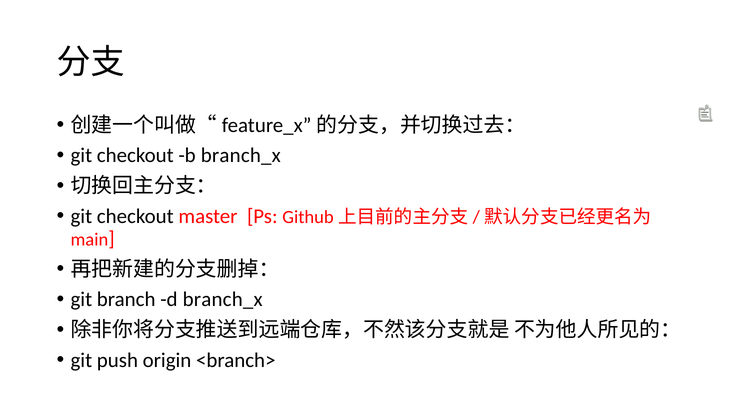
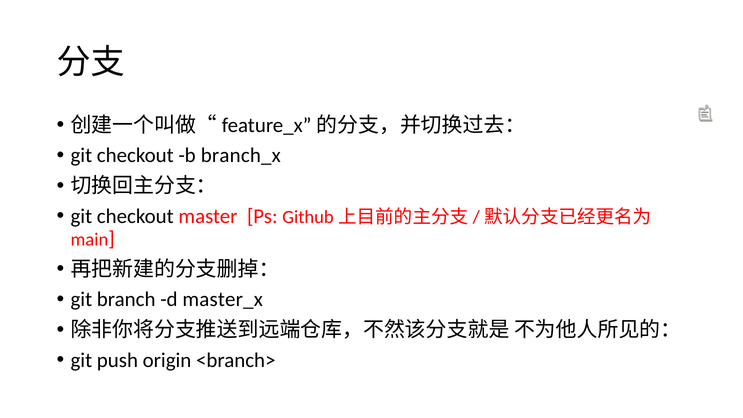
d branch_x: branch_x -> master_x (223, 300)
